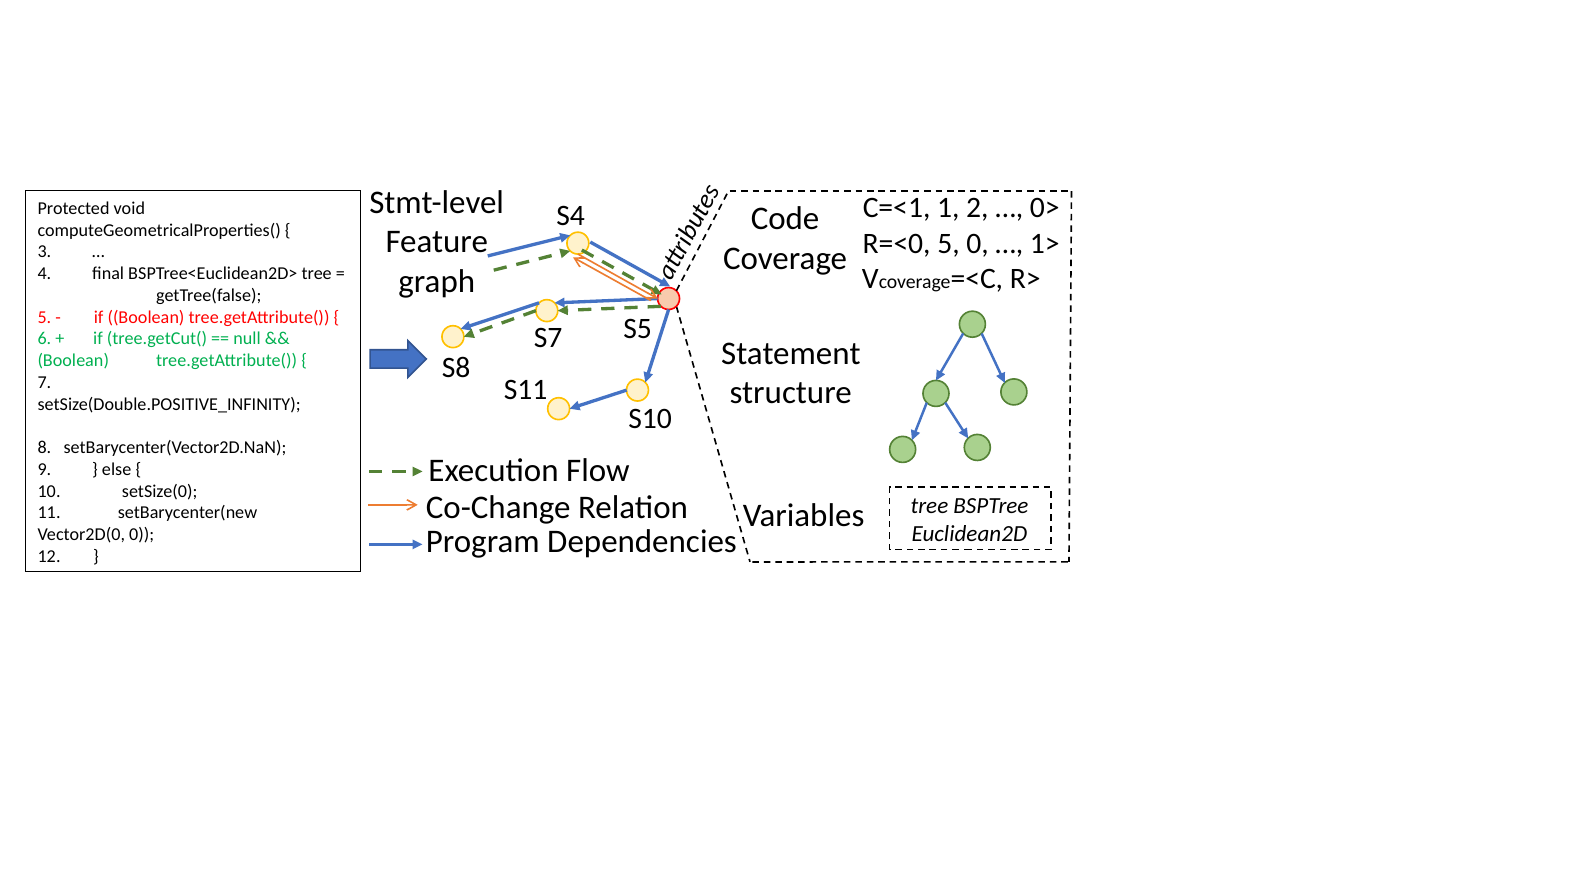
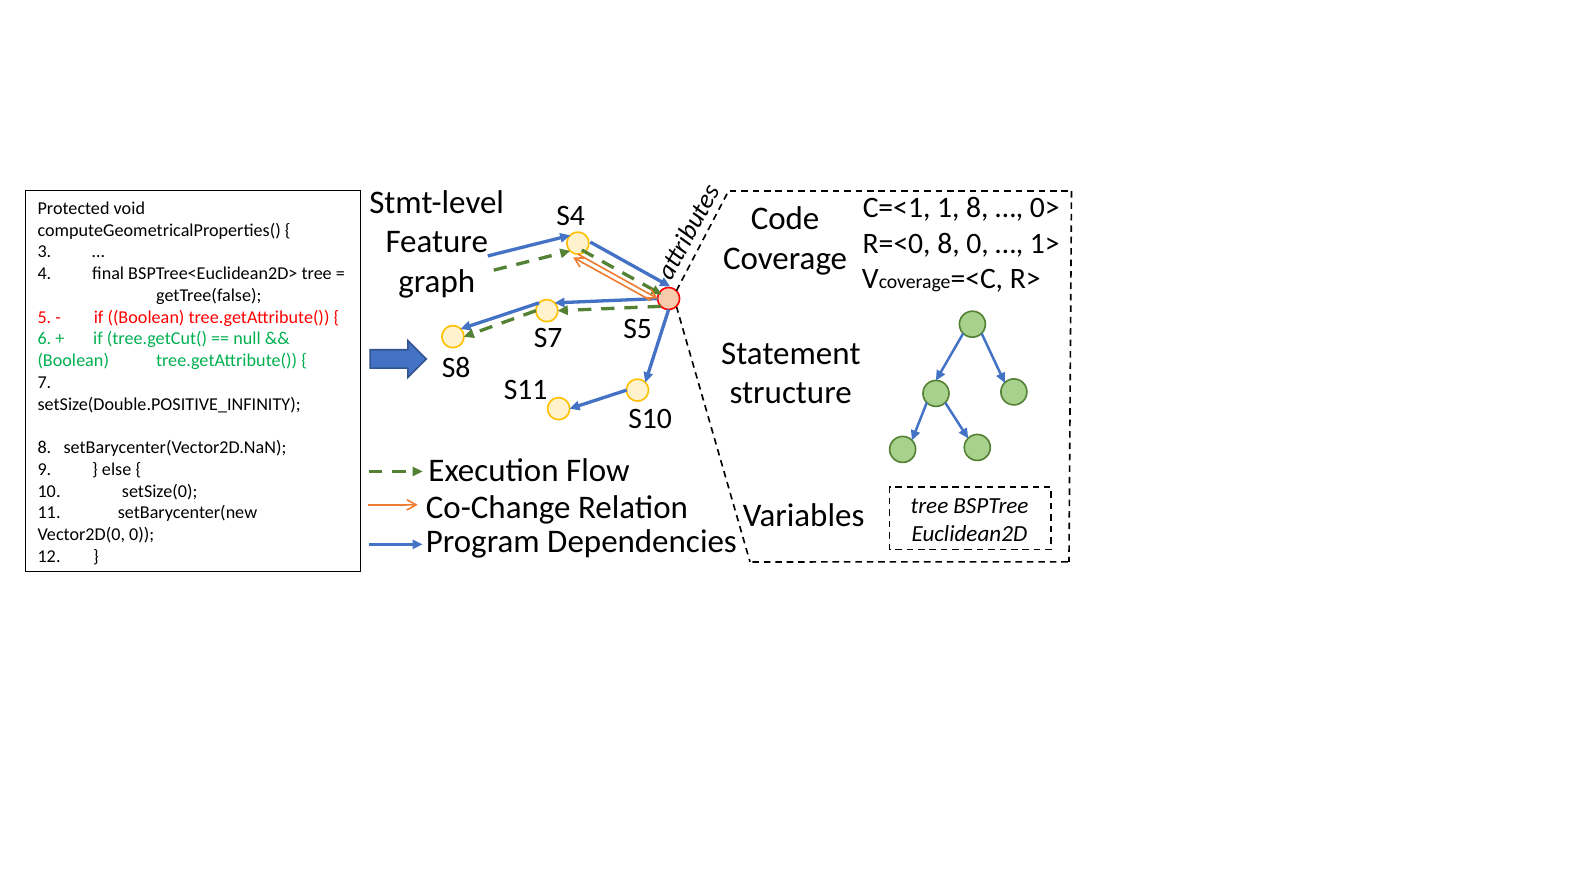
1 2: 2 -> 8 (977, 208)
R=<0 5: 5 -> 8 (949, 244)
